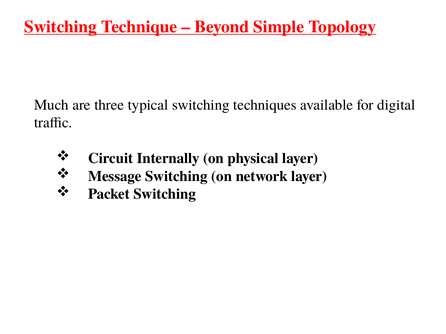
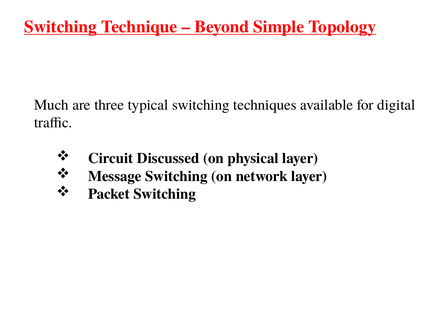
Internally: Internally -> Discussed (168, 159)
